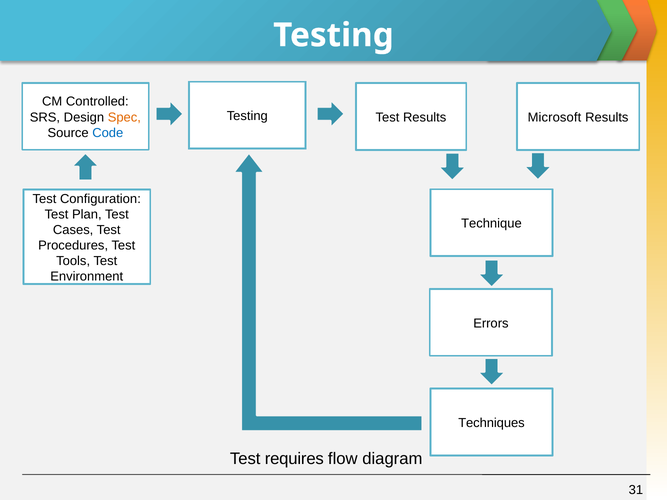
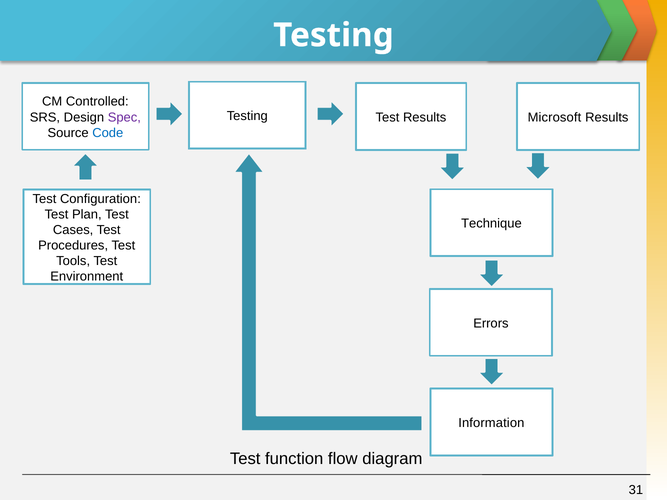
Spec colour: orange -> purple (124, 117)
Techniques: Techniques -> Information (491, 423)
requires: requires -> function (294, 459)
